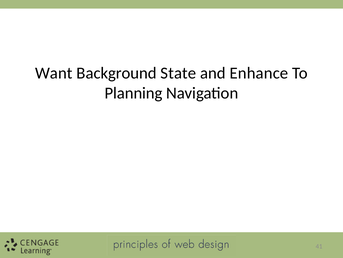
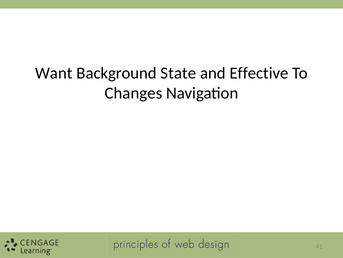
Enhance: Enhance -> Effective (259, 73)
Planning: Planning -> Changes (133, 93)
